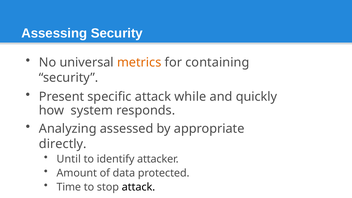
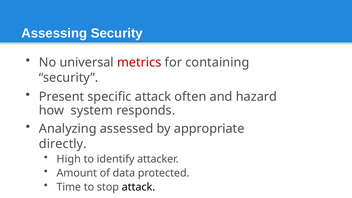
metrics colour: orange -> red (139, 63)
while: while -> often (190, 97)
quickly: quickly -> hazard (256, 97)
Until: Until -> High (69, 159)
